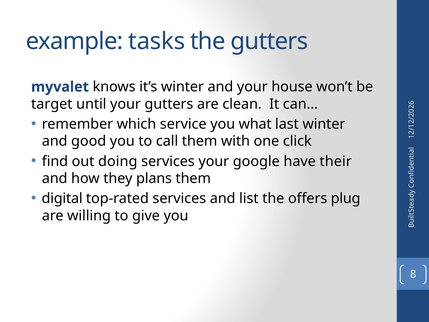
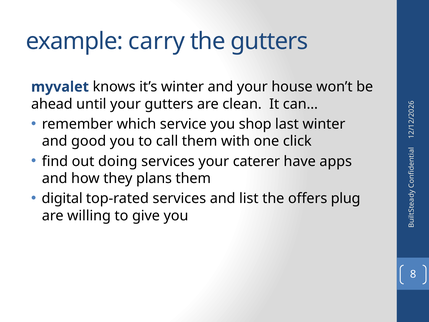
tasks: tasks -> carry (157, 41)
target: target -> ahead (52, 104)
what: what -> shop (255, 124)
google: google -> caterer (256, 161)
their: their -> apps (336, 161)
